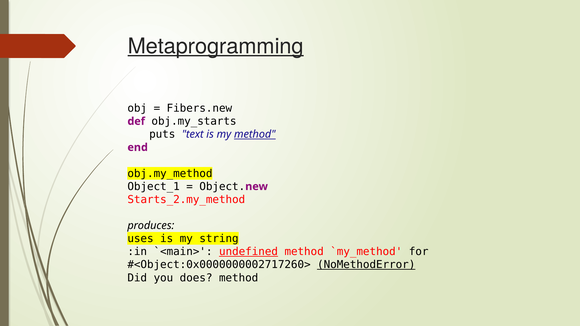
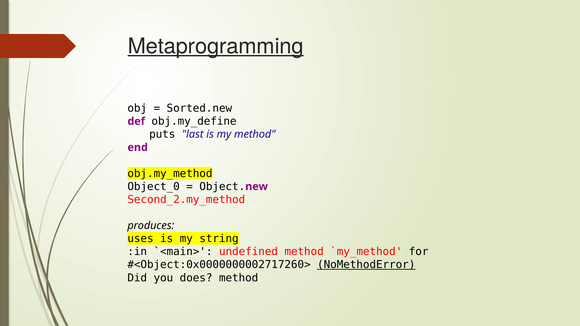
Fibers.new: Fibers.new -> Sorted.new (199, 108)
obj.my_starts: obj.my_starts -> obj.my_define (194, 121)
text: text -> last (193, 134)
method underline: present -> none (255, 134)
Object_1: Object_1 -> Object_0 (154, 187)
Starts_2.my_method: Starts_2.my_method -> Second_2.my_method (186, 200)
undefined underline: present -> none (249, 252)
